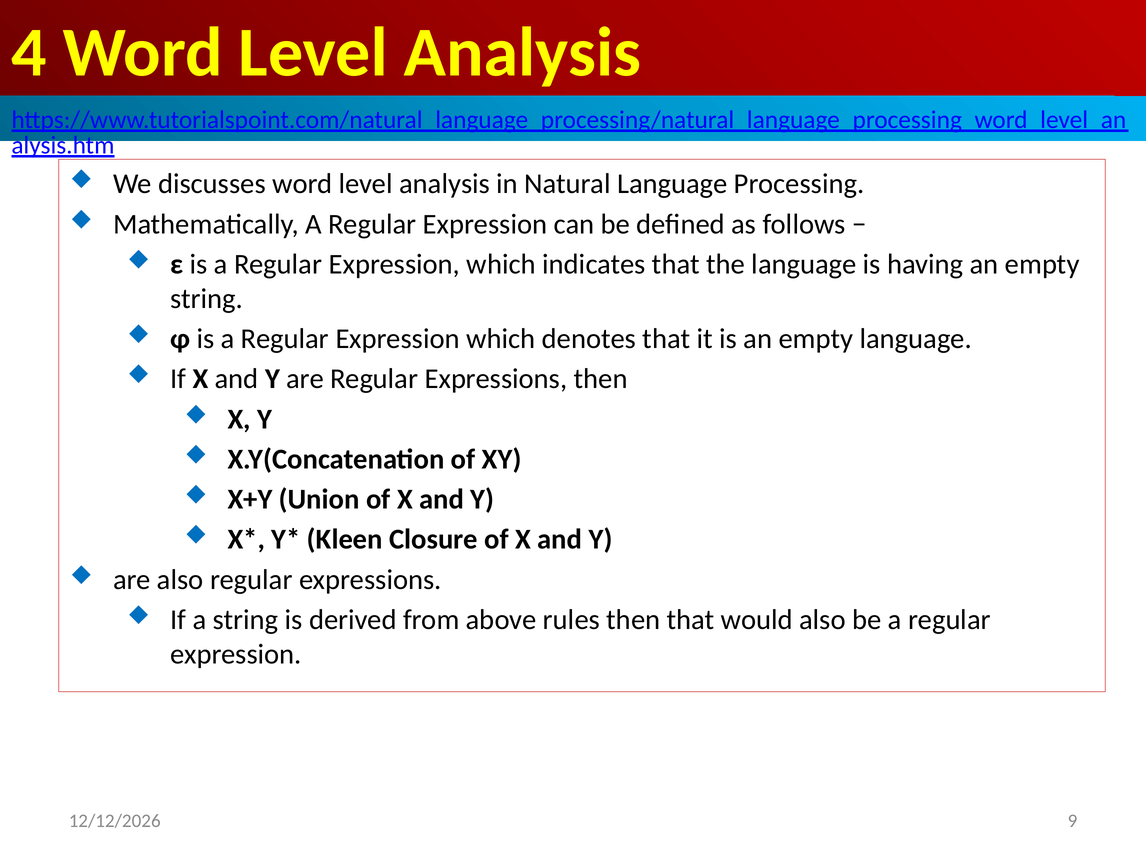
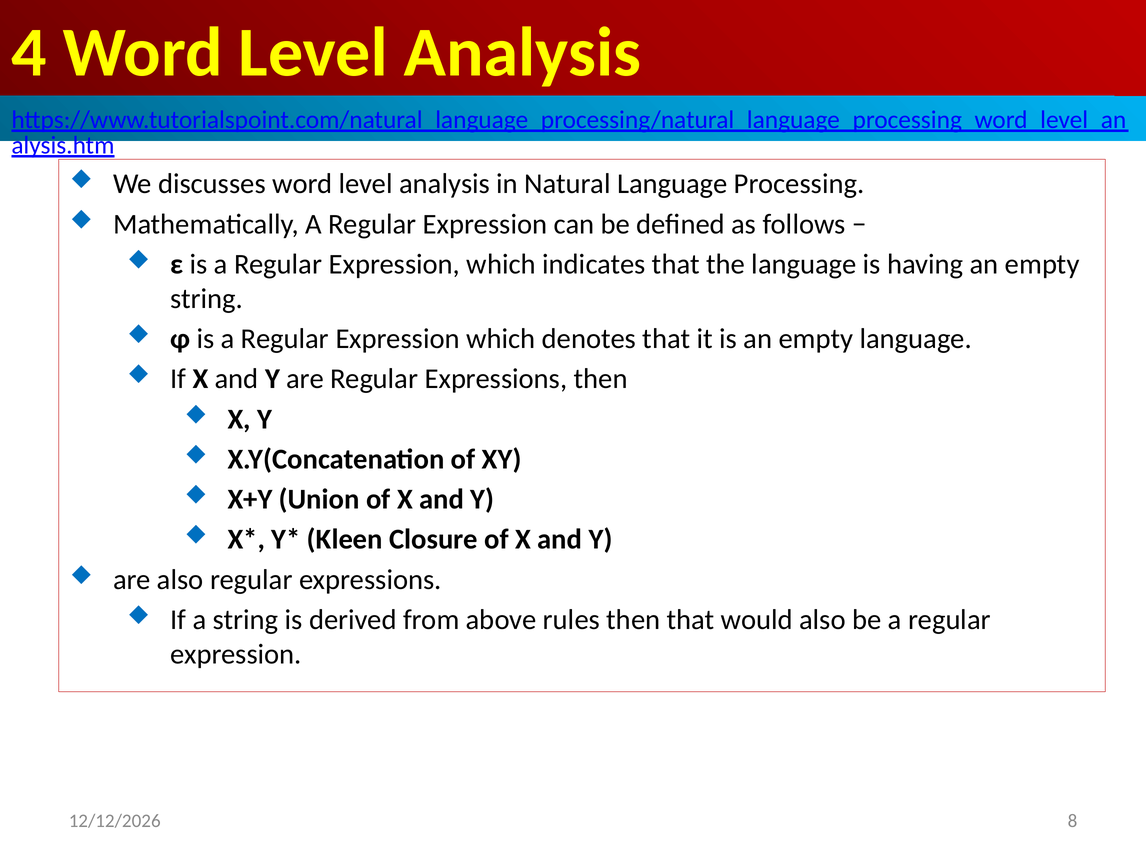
9: 9 -> 8 (1073, 821)
